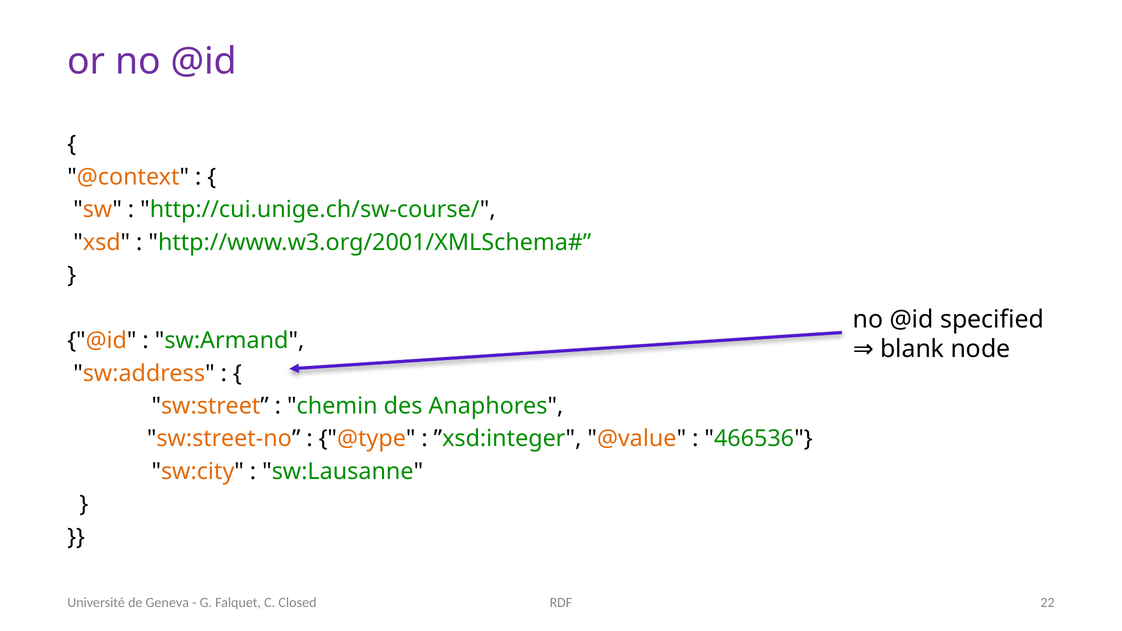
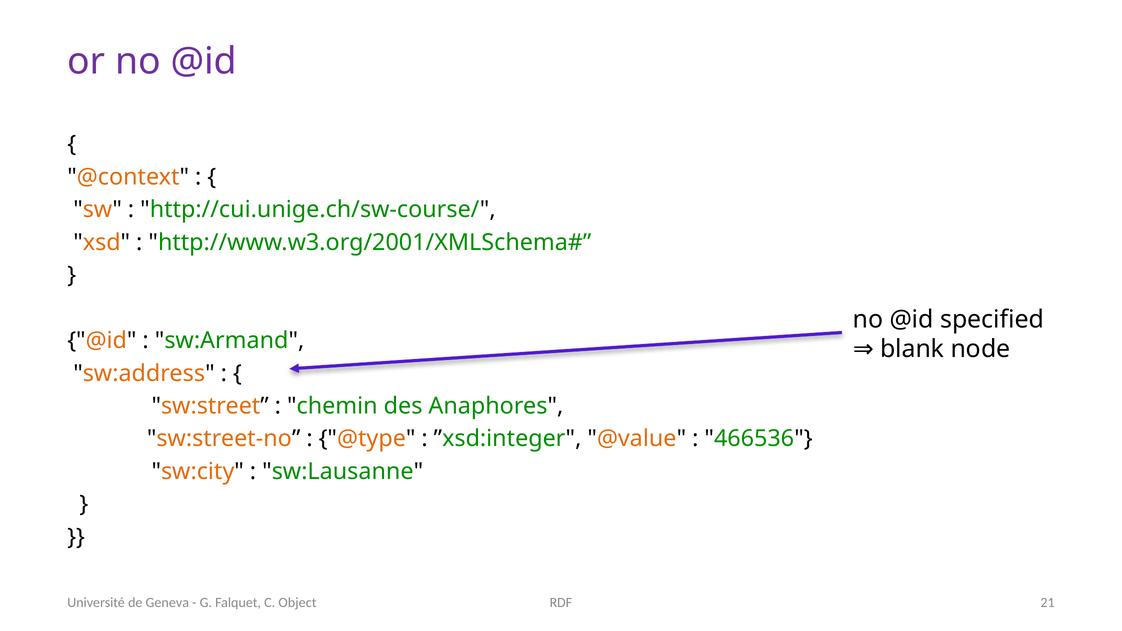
Closed: Closed -> Object (297, 603)
22: 22 -> 21 (1048, 603)
